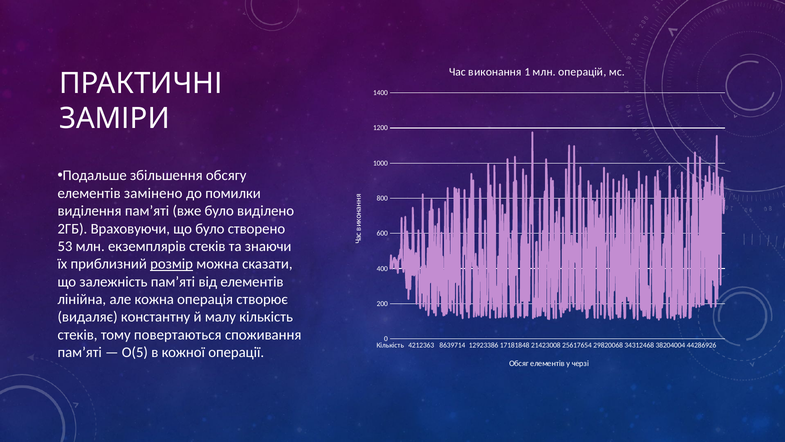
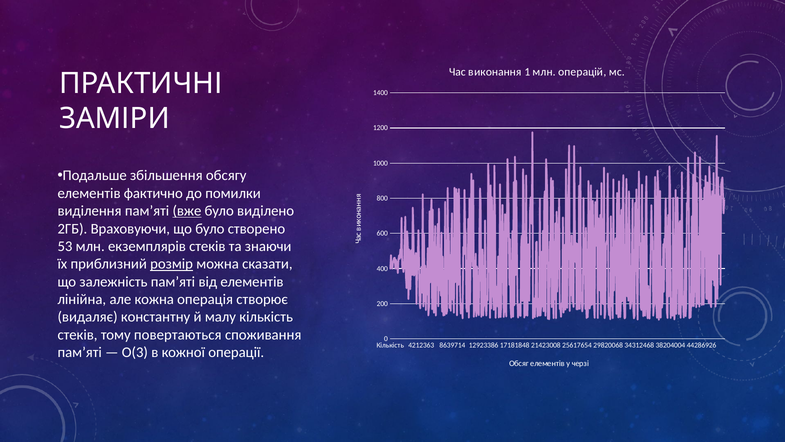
замінено: замінено -> фактично (153, 193)
вже underline: none -> present (187, 211)
O(5: O(5 -> O(3 (135, 352)
